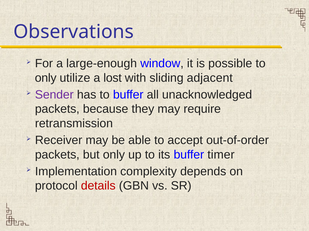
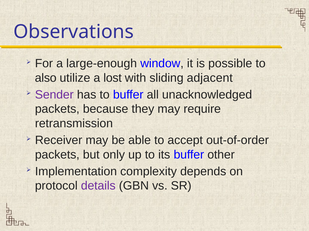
only: only -> also (46, 78)
timer: timer -> other (221, 155)
details colour: red -> purple (98, 186)
